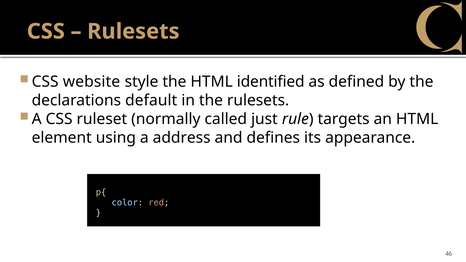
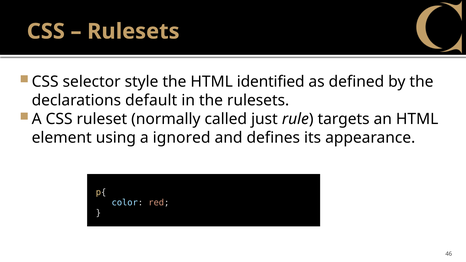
website: website -> selector (92, 82)
address: address -> ignored (182, 138)
